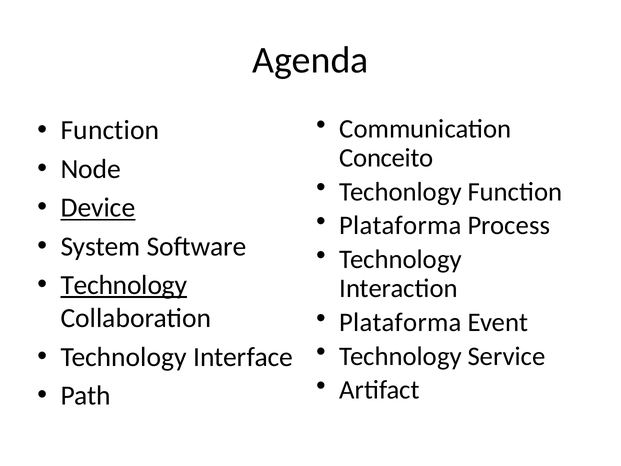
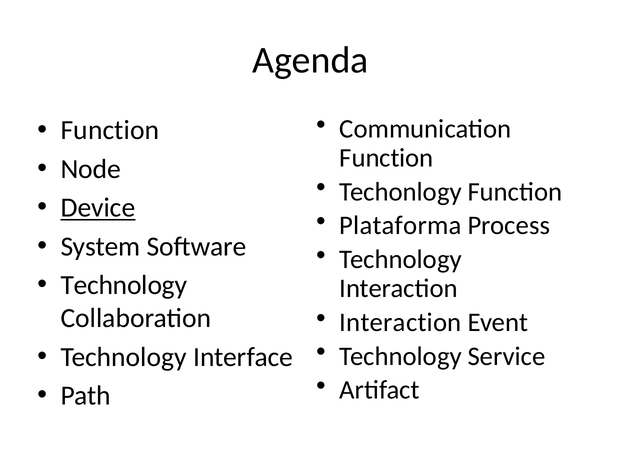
Conceito: Conceito -> Function (386, 158)
Technology underline: present -> none (124, 285)
Plataforma: Plataforma -> Interaction (400, 322)
